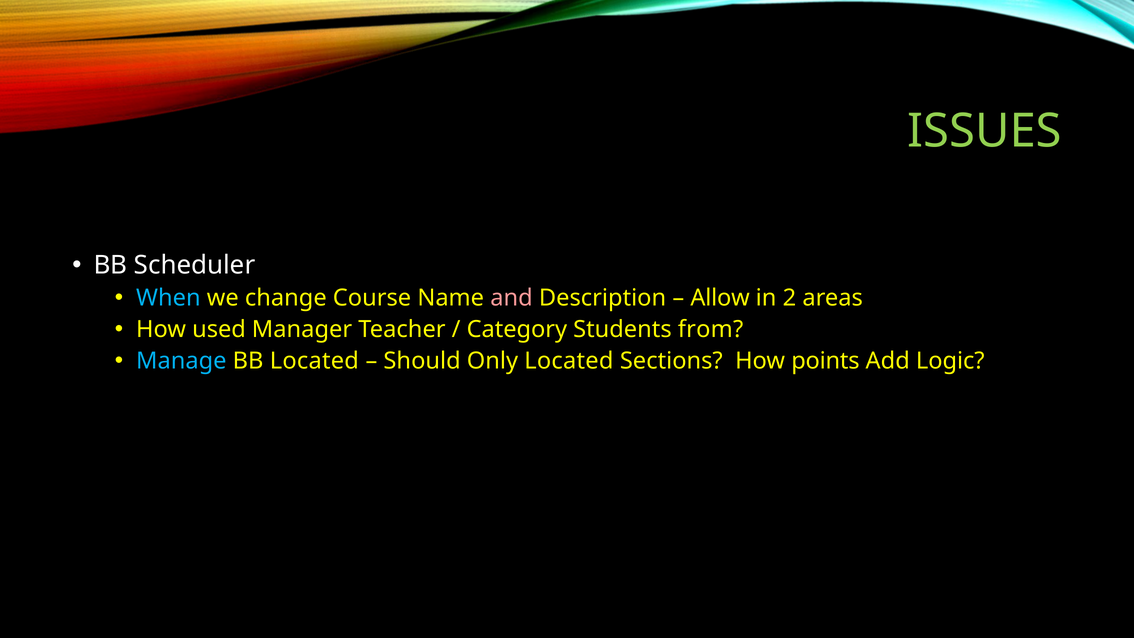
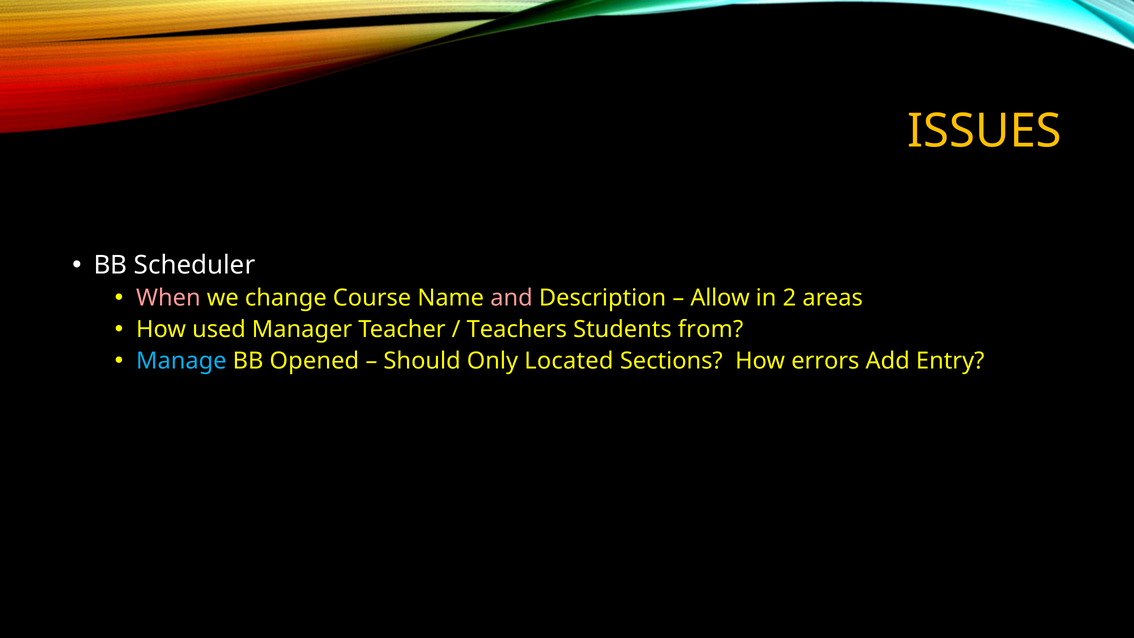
ISSUES colour: light green -> yellow (985, 131)
When colour: light blue -> pink (168, 298)
Category: Category -> Teachers (517, 329)
BB Located: Located -> Opened (314, 361)
points: points -> errors (825, 361)
Logic: Logic -> Entry (950, 361)
